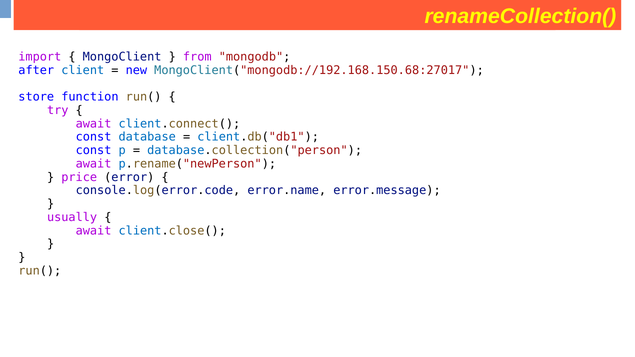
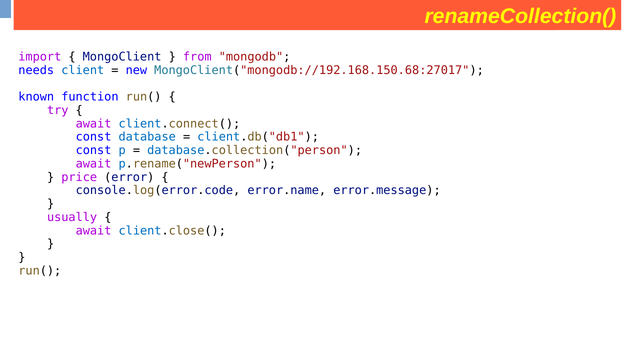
after: after -> needs (36, 70)
store: store -> known (36, 97)
